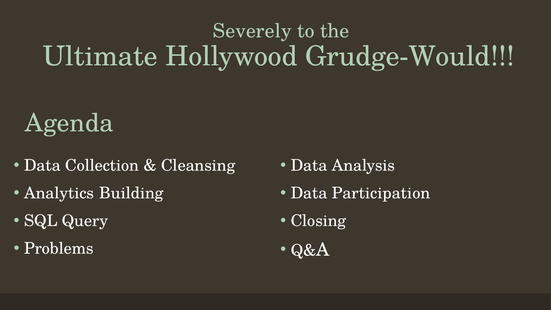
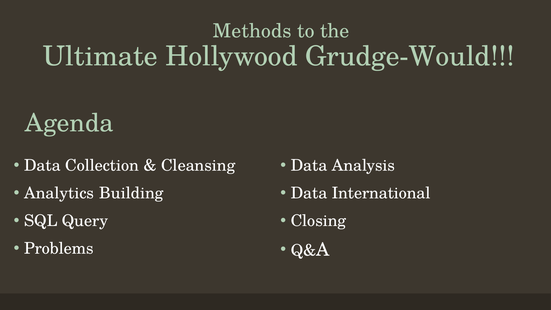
Severely: Severely -> Methods (252, 31)
Participation: Participation -> International (381, 193)
